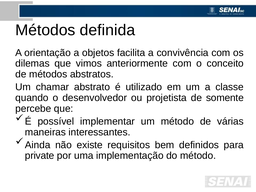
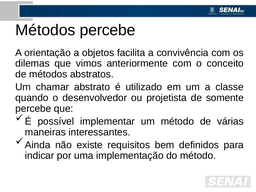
Métodos definida: definida -> percebe (108, 30)
private: private -> indicar (40, 156)
